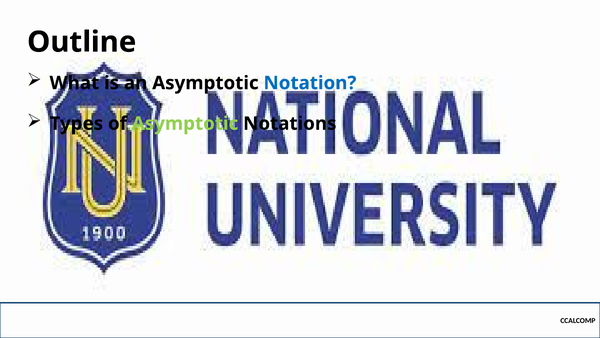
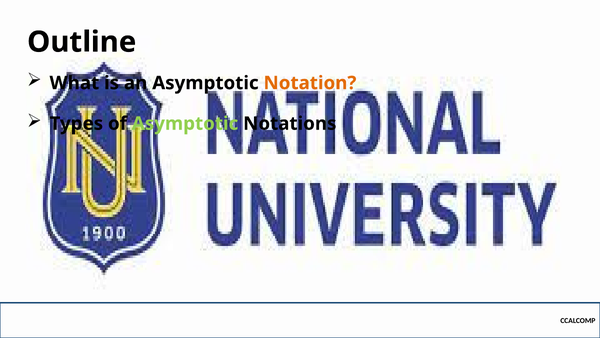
Notation colour: blue -> orange (310, 83)
